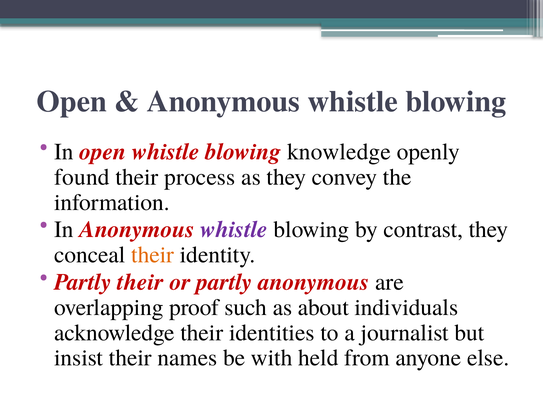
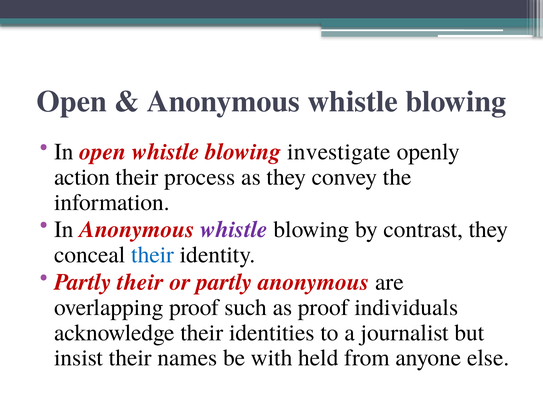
knowledge: knowledge -> investigate (339, 152)
found: found -> action (82, 177)
their colour: orange -> blue (153, 255)
as about: about -> proof (323, 308)
